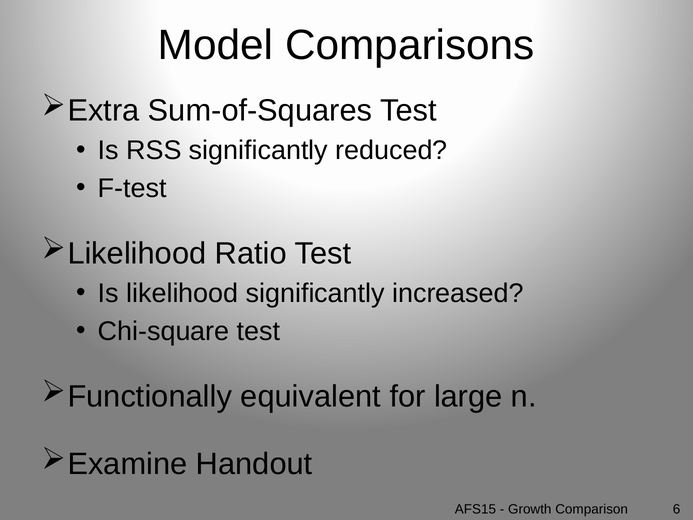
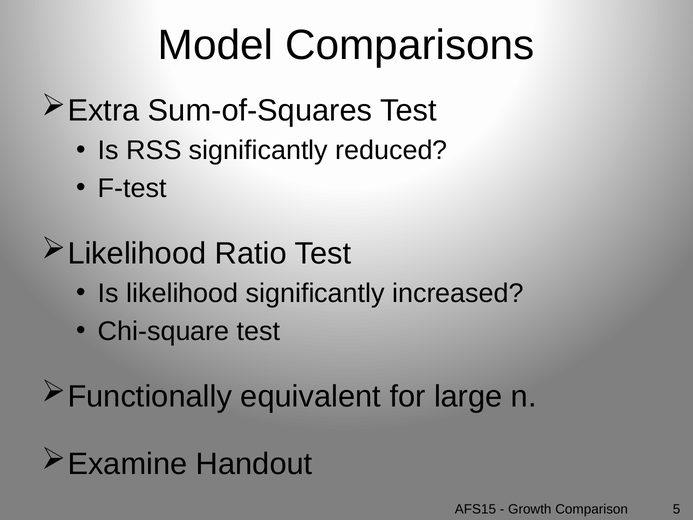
6: 6 -> 5 (677, 509)
